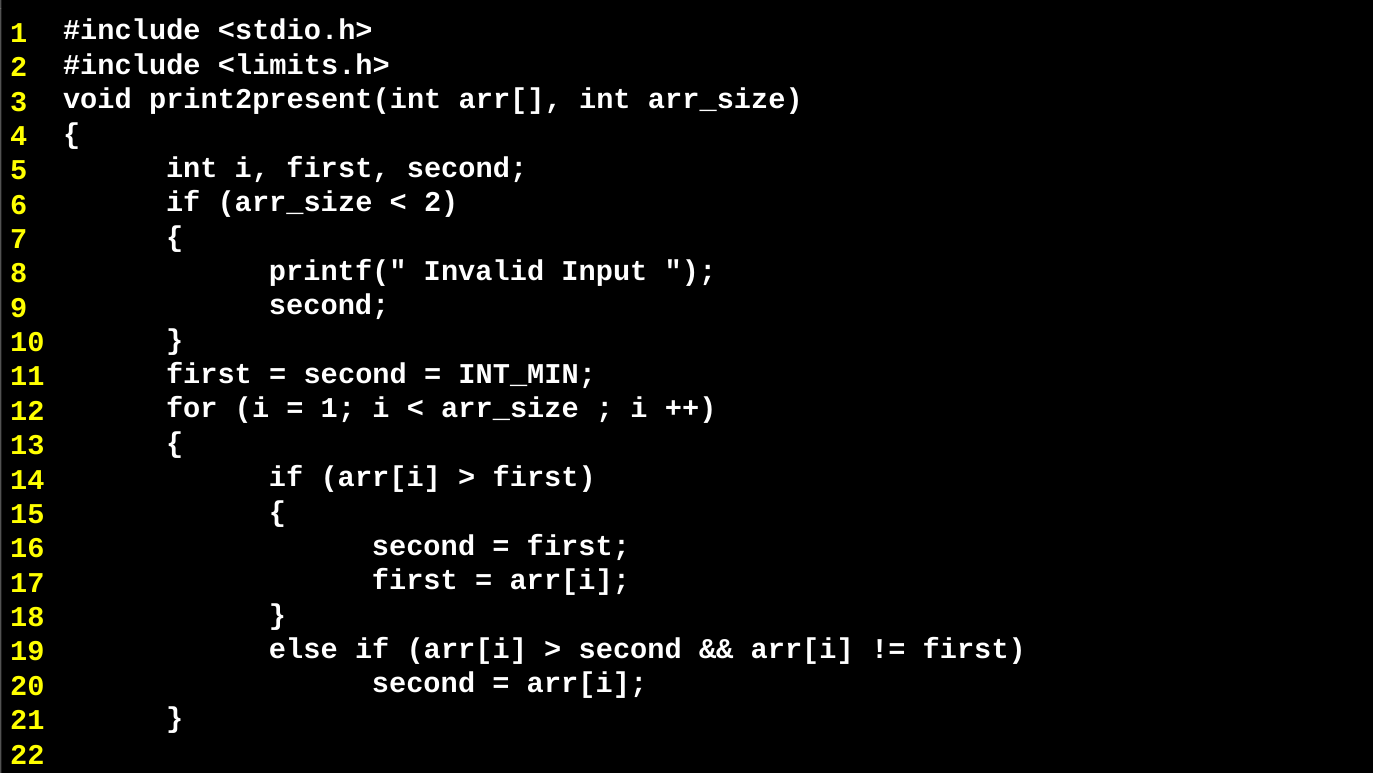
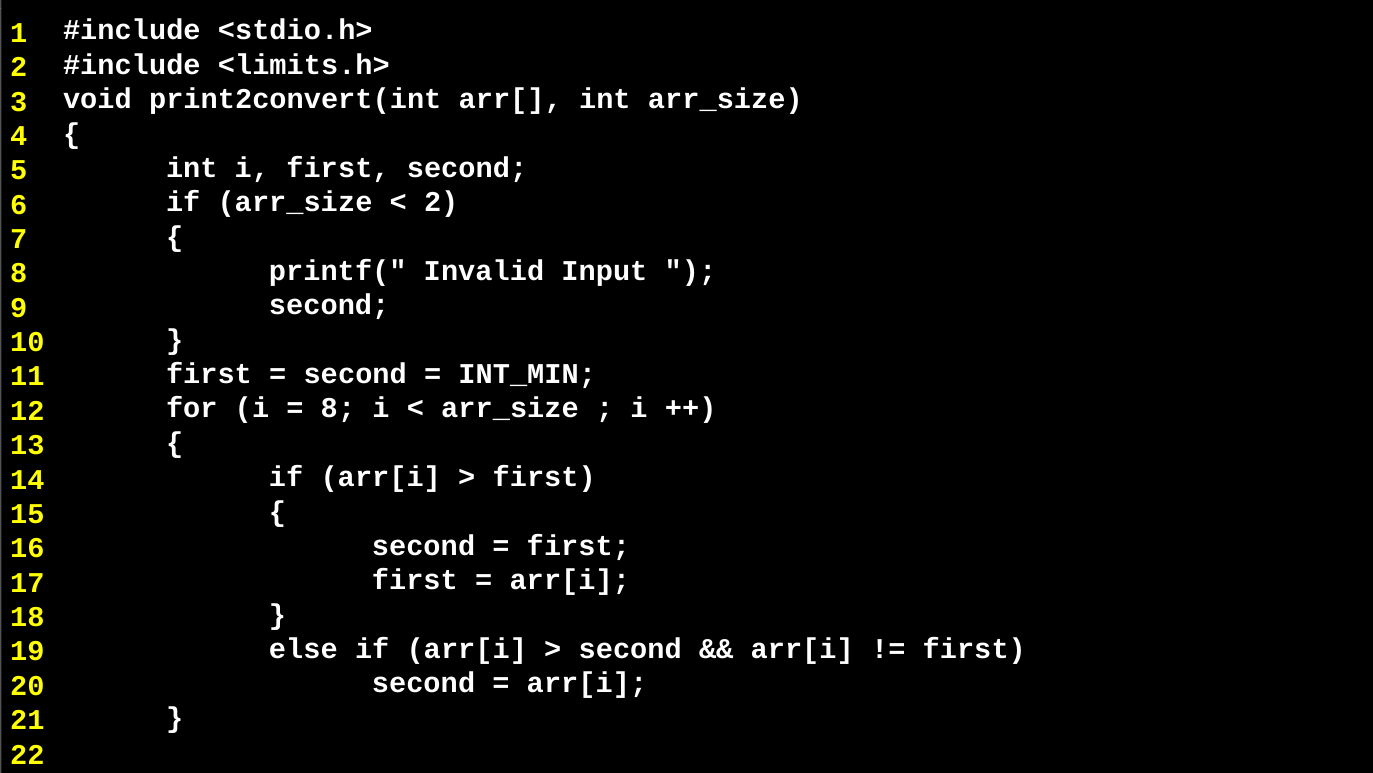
print2present(int: print2present(int -> print2convert(int (295, 99)
1: 1 -> 8 (338, 408)
